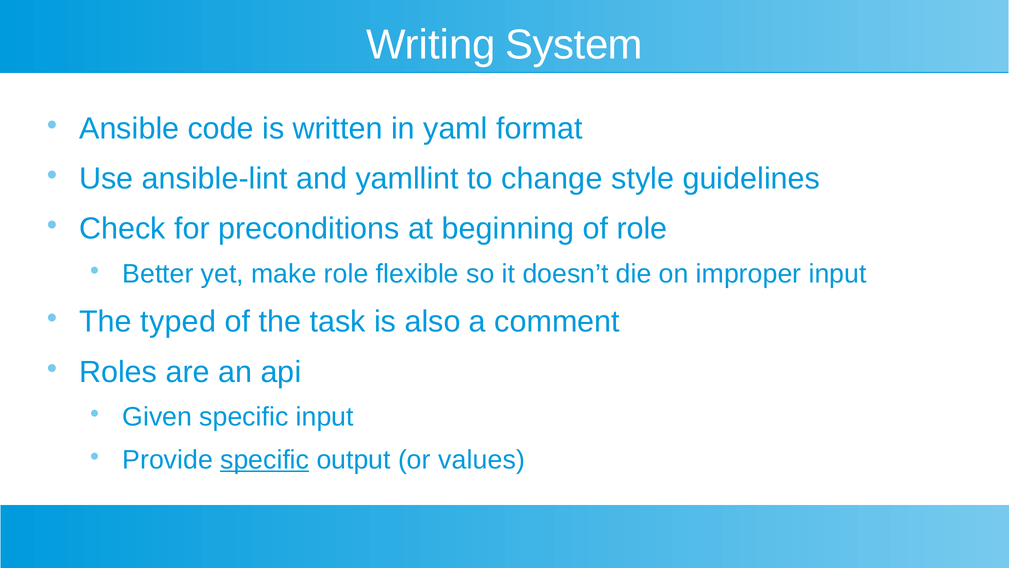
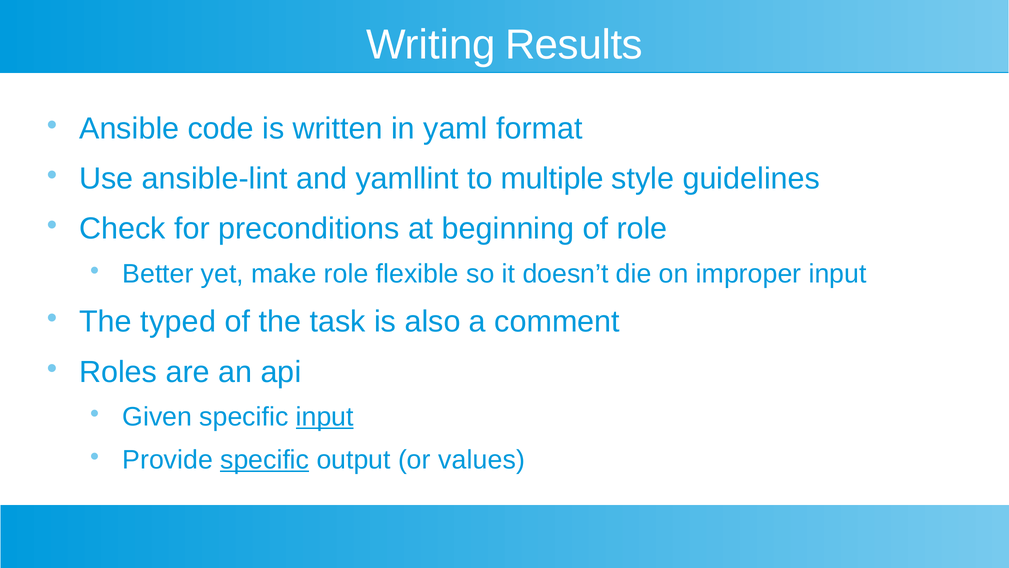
System: System -> Results (574, 45)
change: change -> multiple (552, 179)
input underline: none -> present (325, 417)
